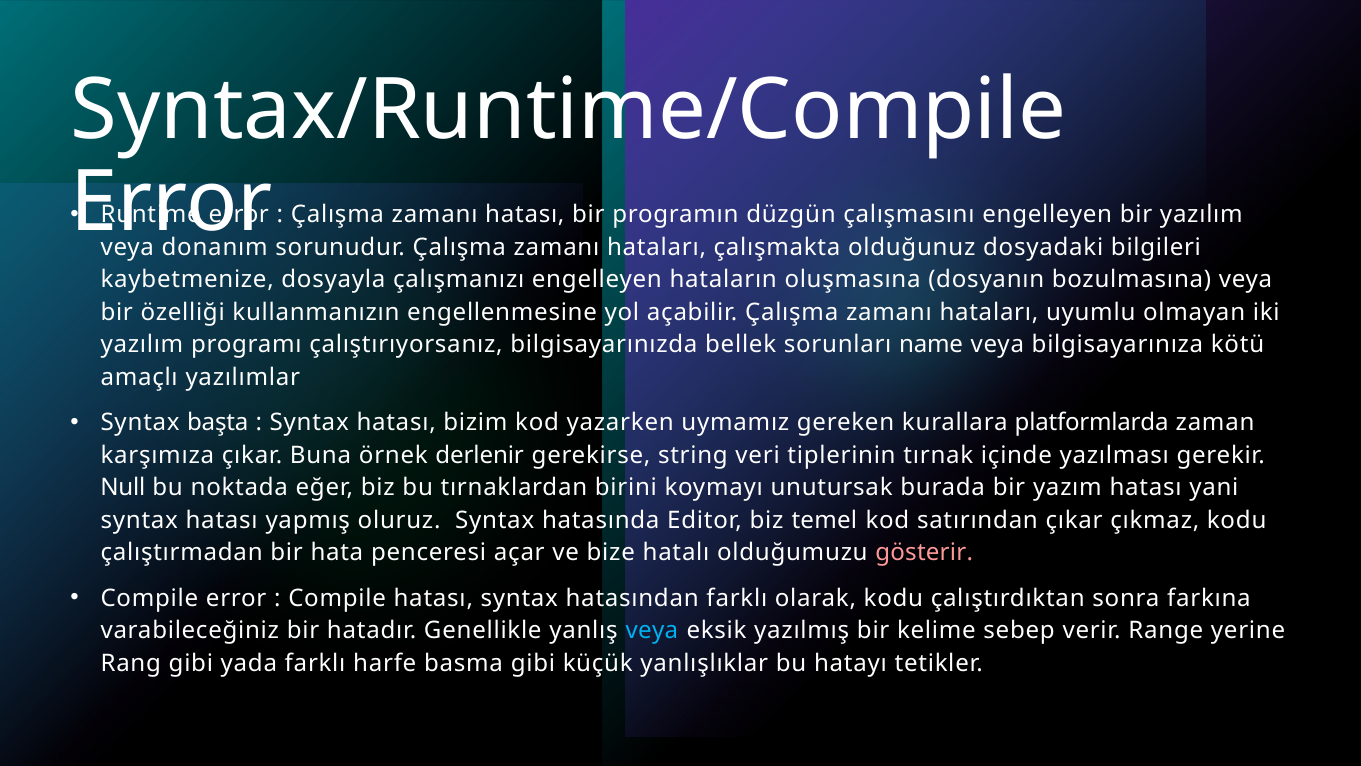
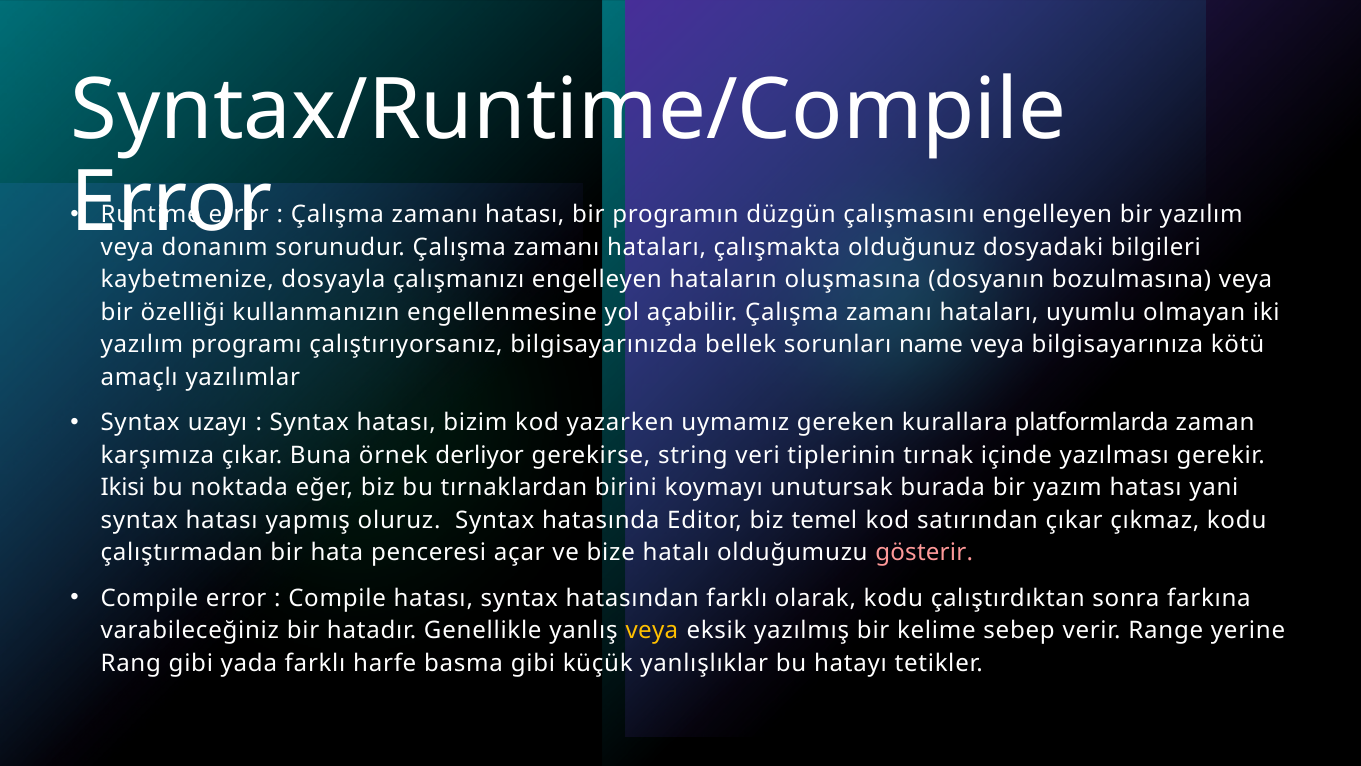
başta: başta -> uzayı (217, 422)
derlenir: derlenir -> derliyor (480, 455)
Null: Null -> Ikisi (123, 488)
veya colour: light blue -> yellow (652, 631)
